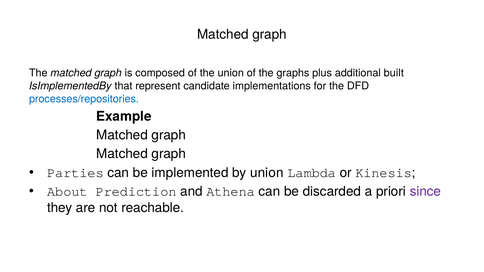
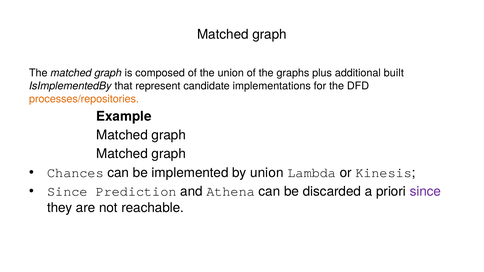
processes/repositories colour: blue -> orange (84, 99)
Parties: Parties -> Chances (75, 173)
About: About -> Since (67, 192)
